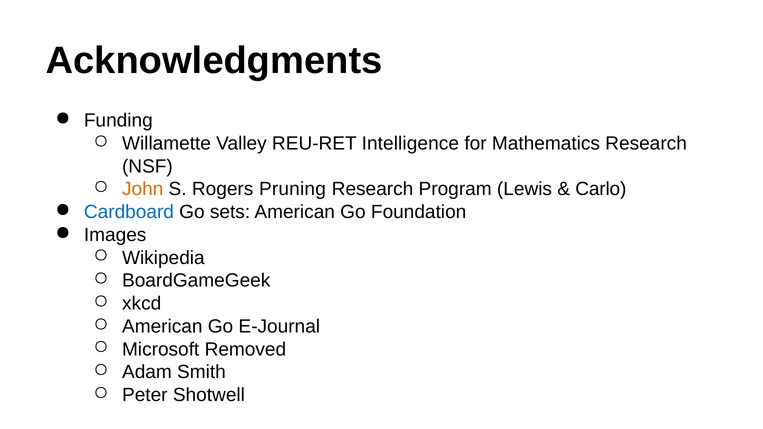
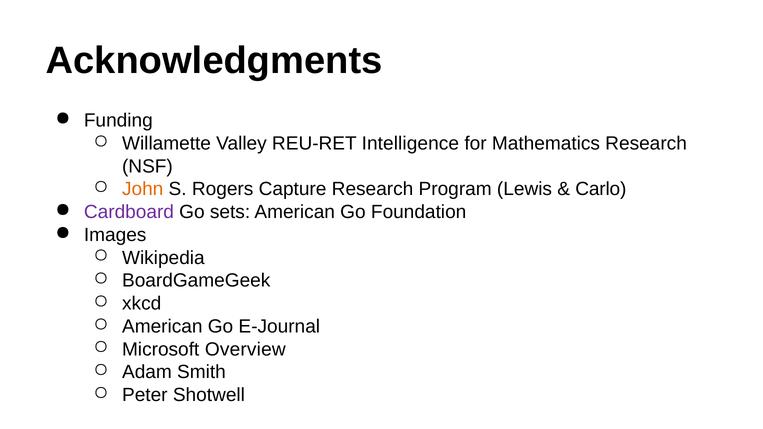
Pruning: Pruning -> Capture (293, 189)
Cardboard colour: blue -> purple (129, 212)
Removed: Removed -> Overview (245, 349)
